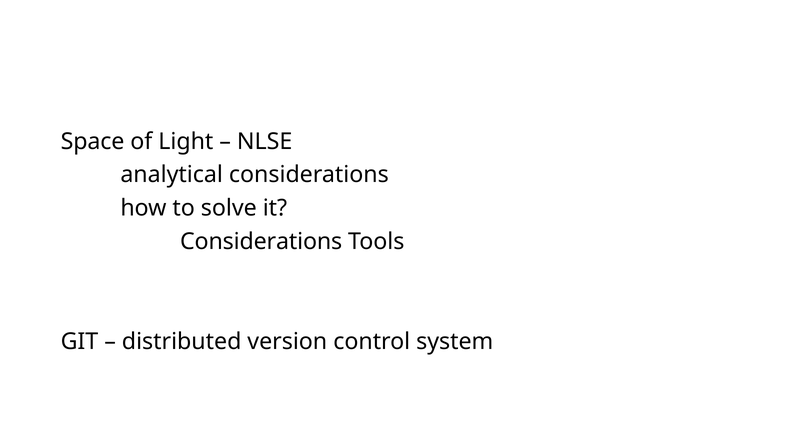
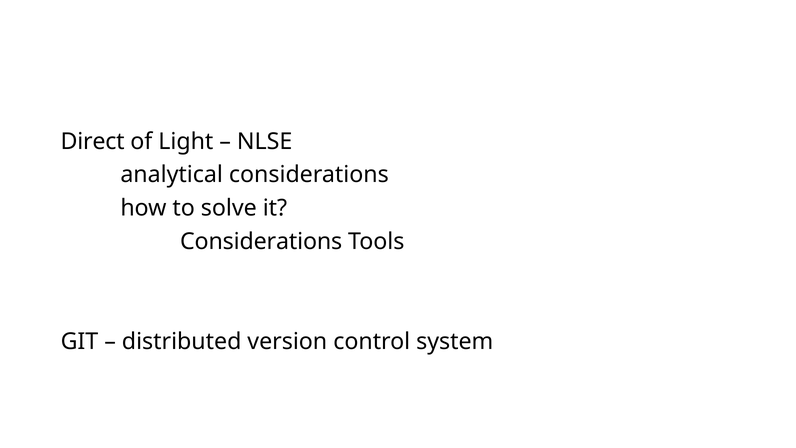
Space: Space -> Direct (93, 141)
